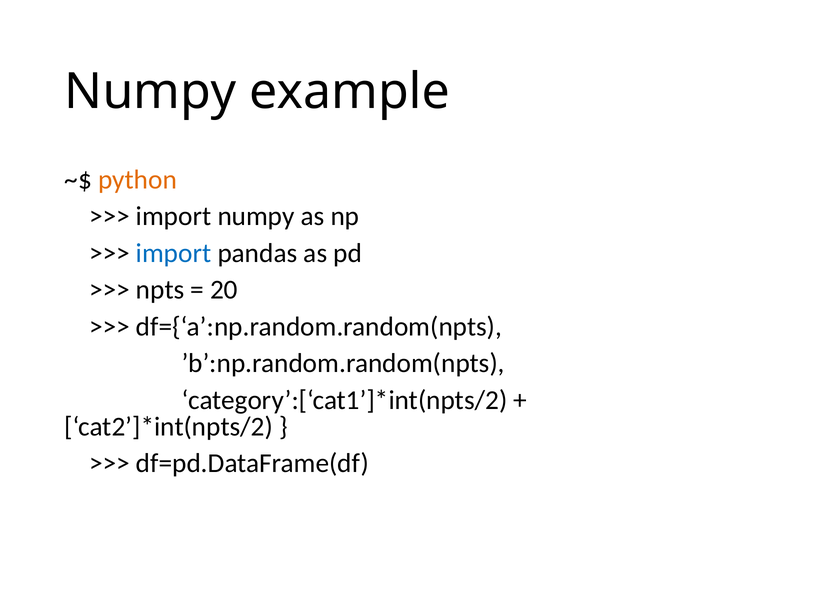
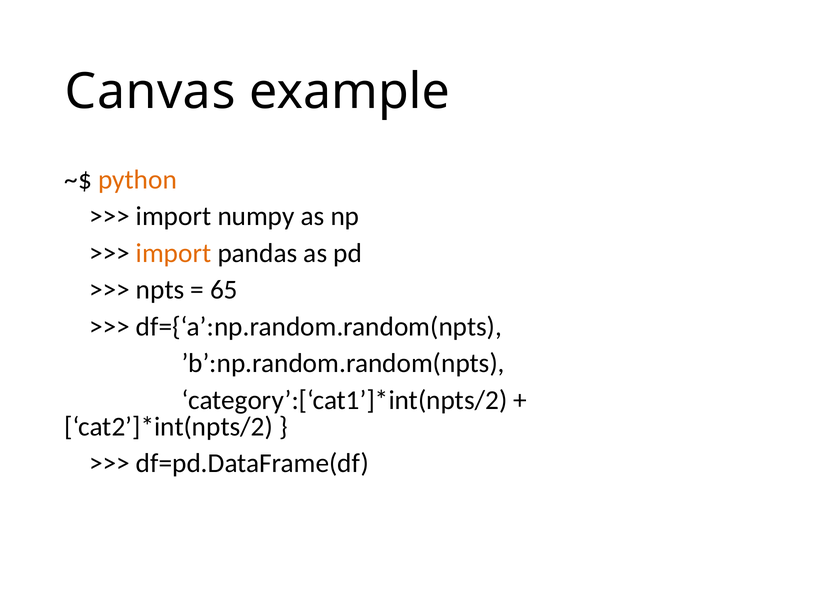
Numpy: Numpy -> Canvas (150, 92)
import colour: blue -> orange (174, 253)
20: 20 -> 65 (224, 290)
